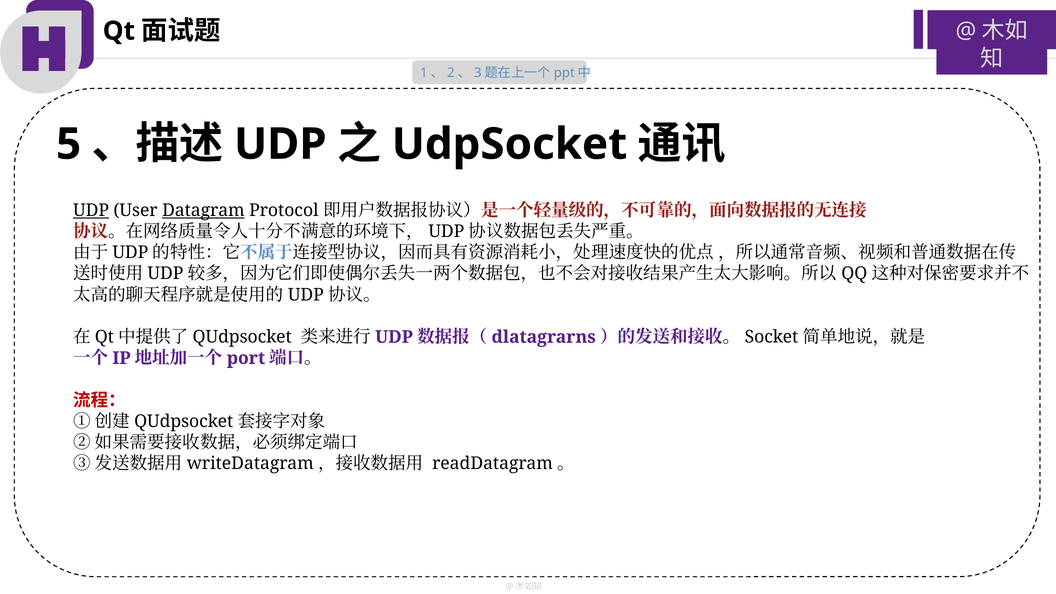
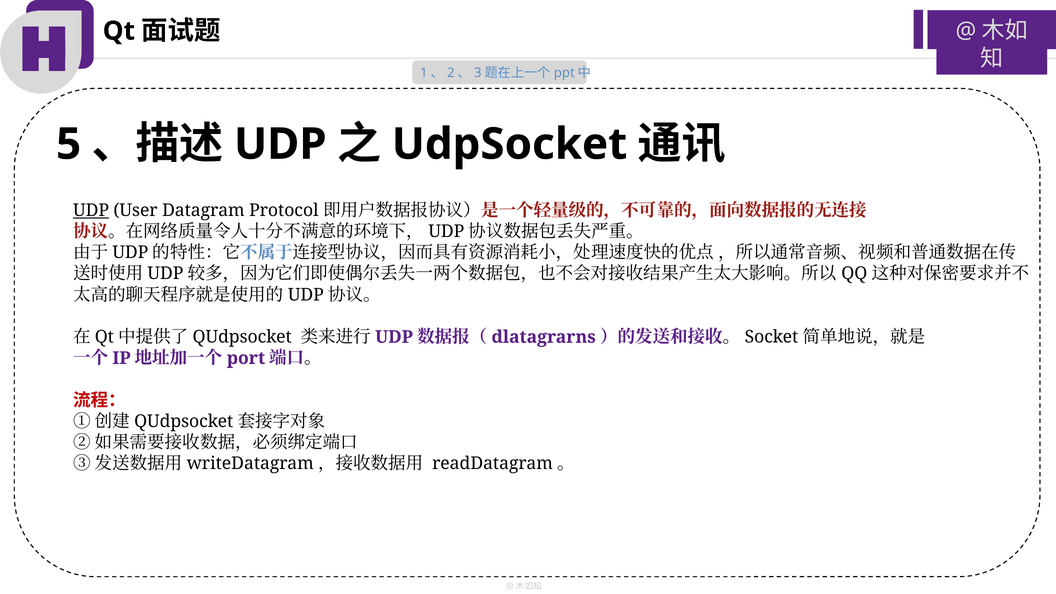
Datagram underline: present -> none (203, 210)
